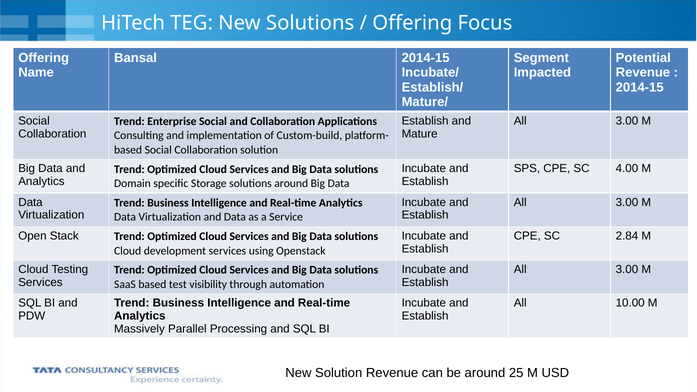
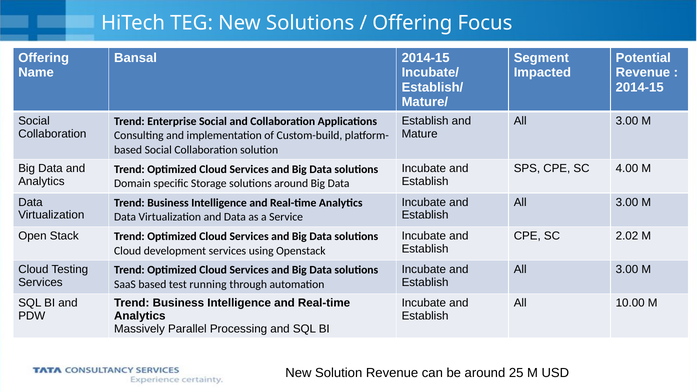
2.84: 2.84 -> 2.02 (627, 236)
visibility: visibility -> running (208, 284)
